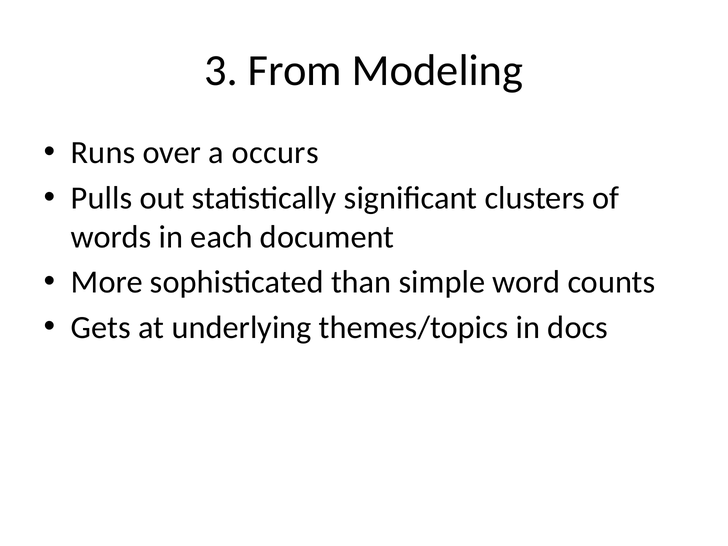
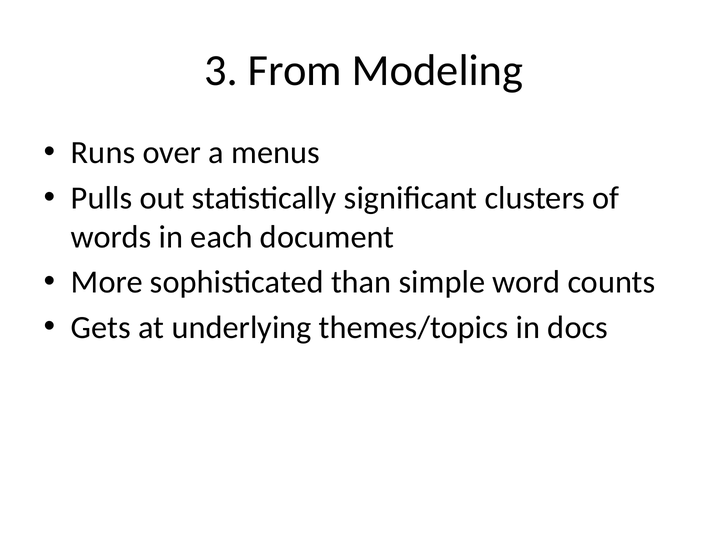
occurs: occurs -> menus (275, 153)
